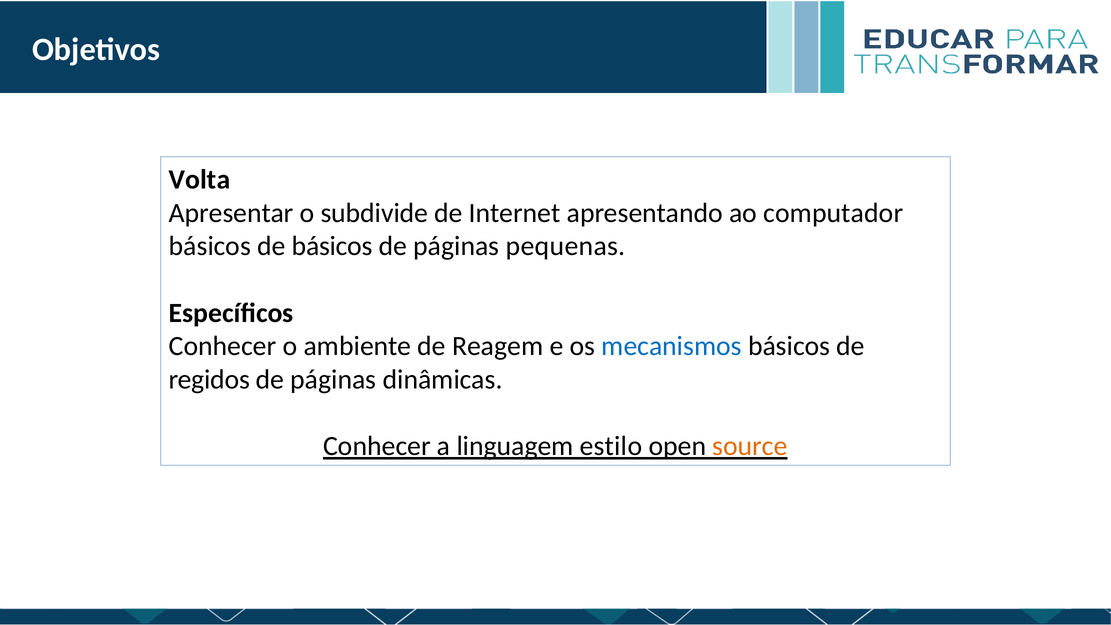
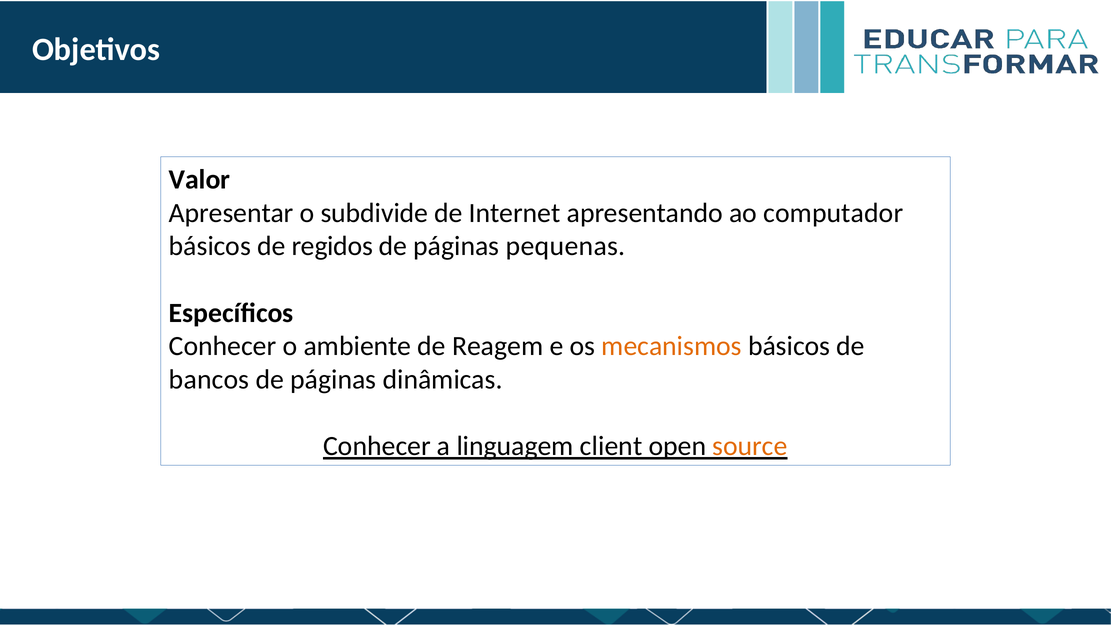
Volta: Volta -> Valor (200, 179)
de básicos: básicos -> regidos (332, 246)
mecanismos colour: blue -> orange (672, 346)
regidos: regidos -> bancos (209, 379)
estilo: estilo -> client (611, 446)
